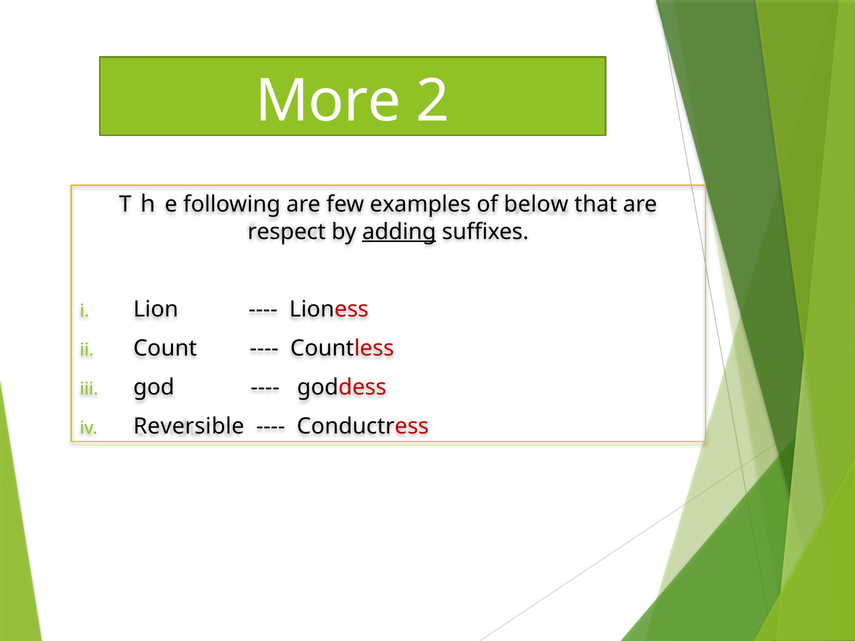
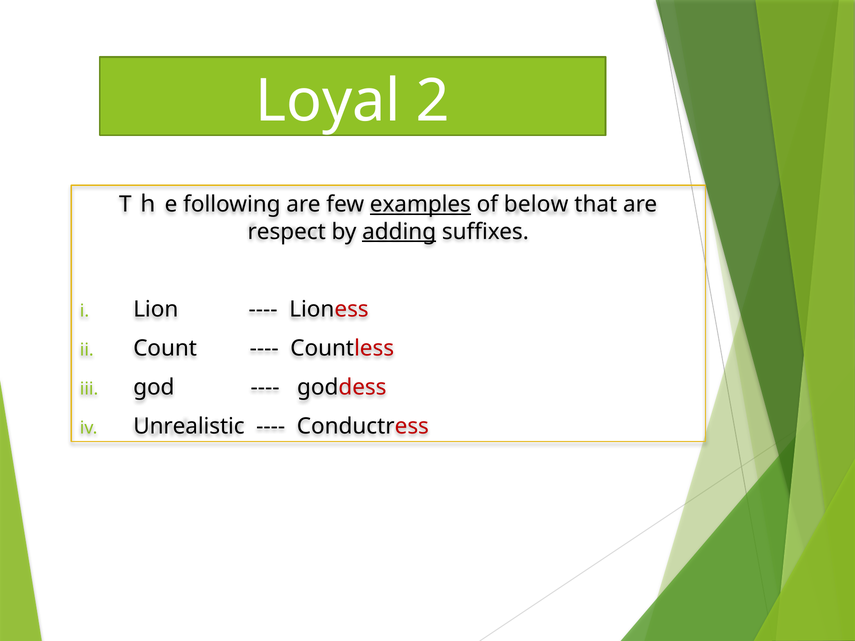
More: More -> Loyal (328, 101)
examples underline: none -> present (420, 205)
Reversible: Reversible -> Unrealistic (189, 426)
